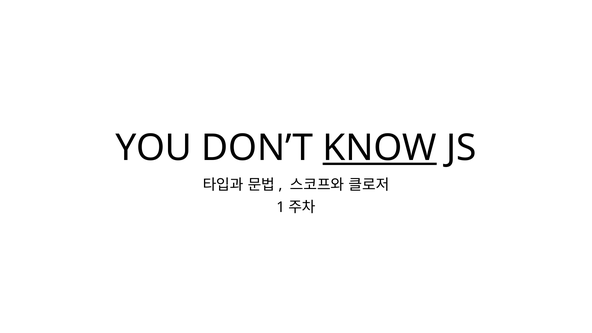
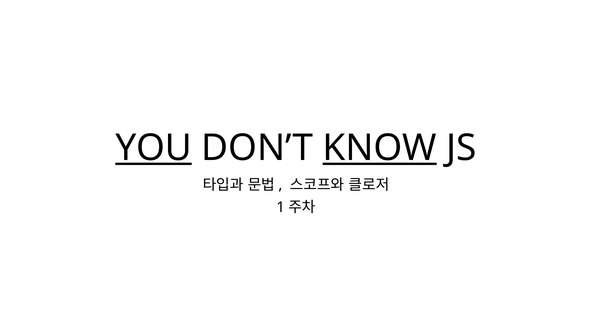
YOU underline: none -> present (154, 148)
